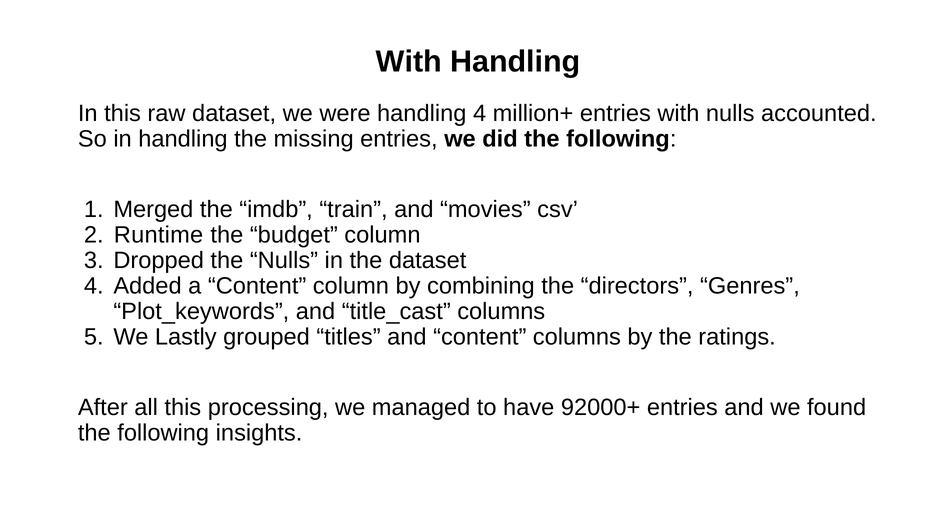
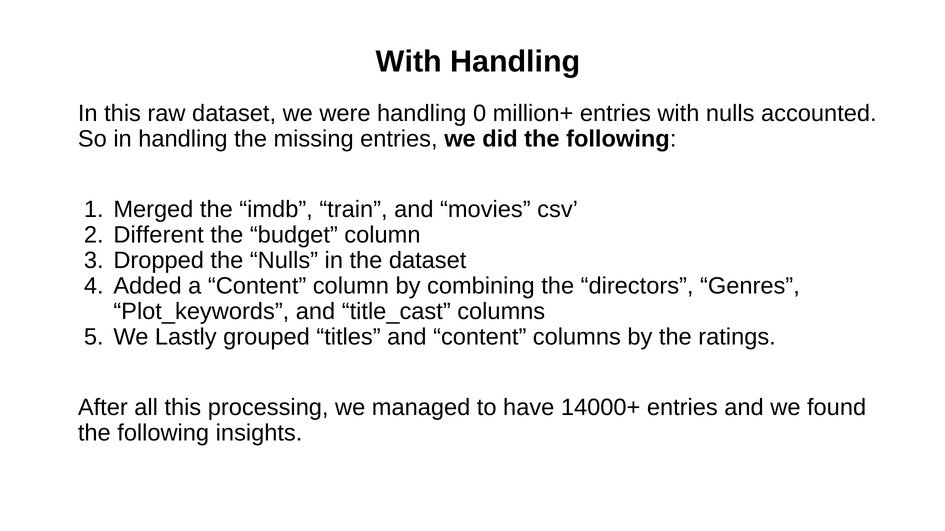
handling 4: 4 -> 0 (480, 114)
Runtime: Runtime -> Different (159, 235)
92000+: 92000+ -> 14000+ (601, 408)
